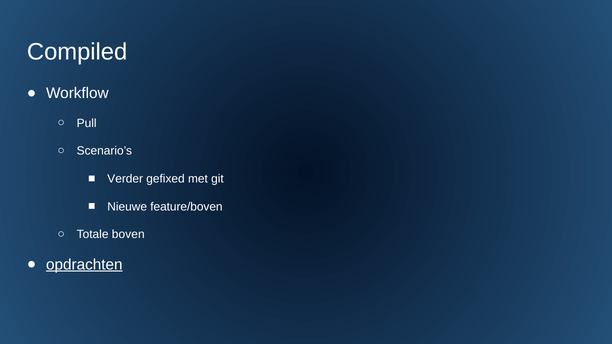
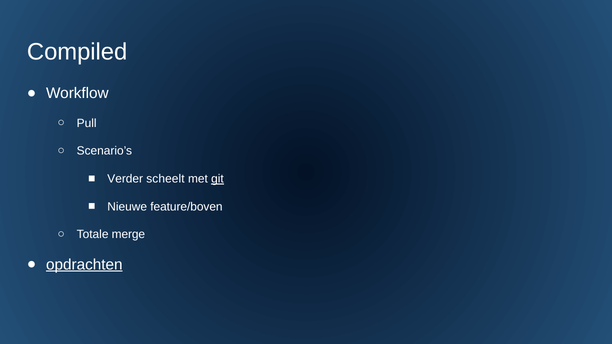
gefixed: gefixed -> scheelt (165, 179)
git underline: none -> present (217, 179)
boven: boven -> merge (128, 235)
